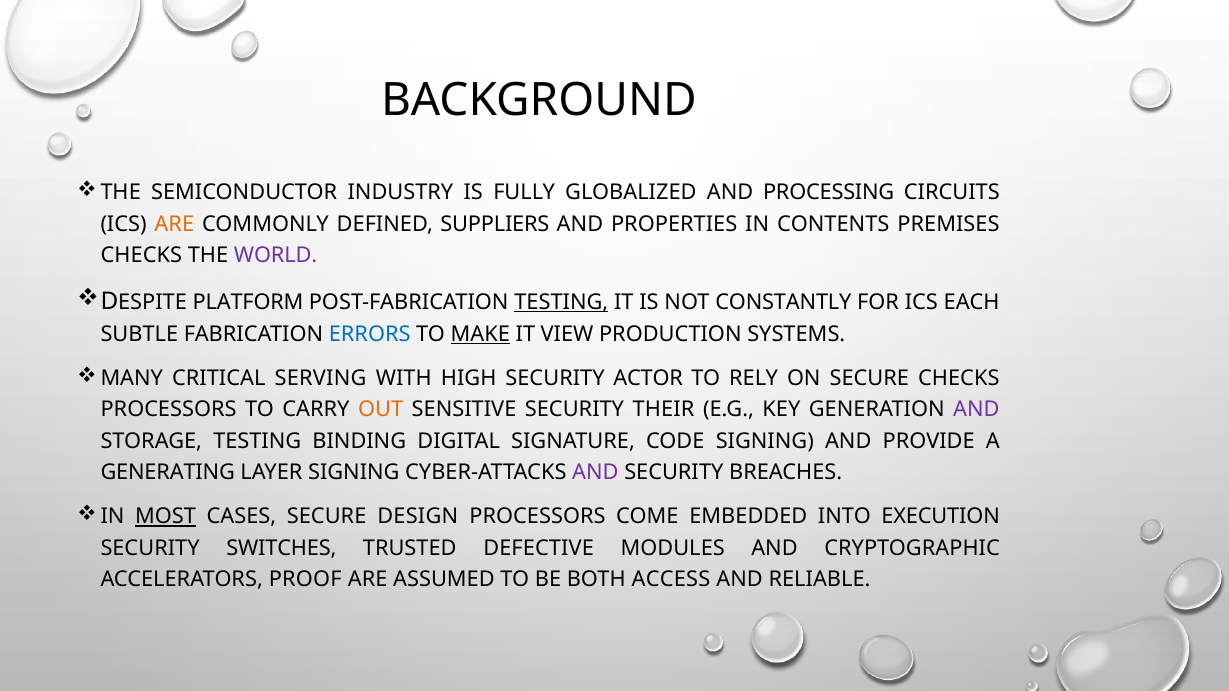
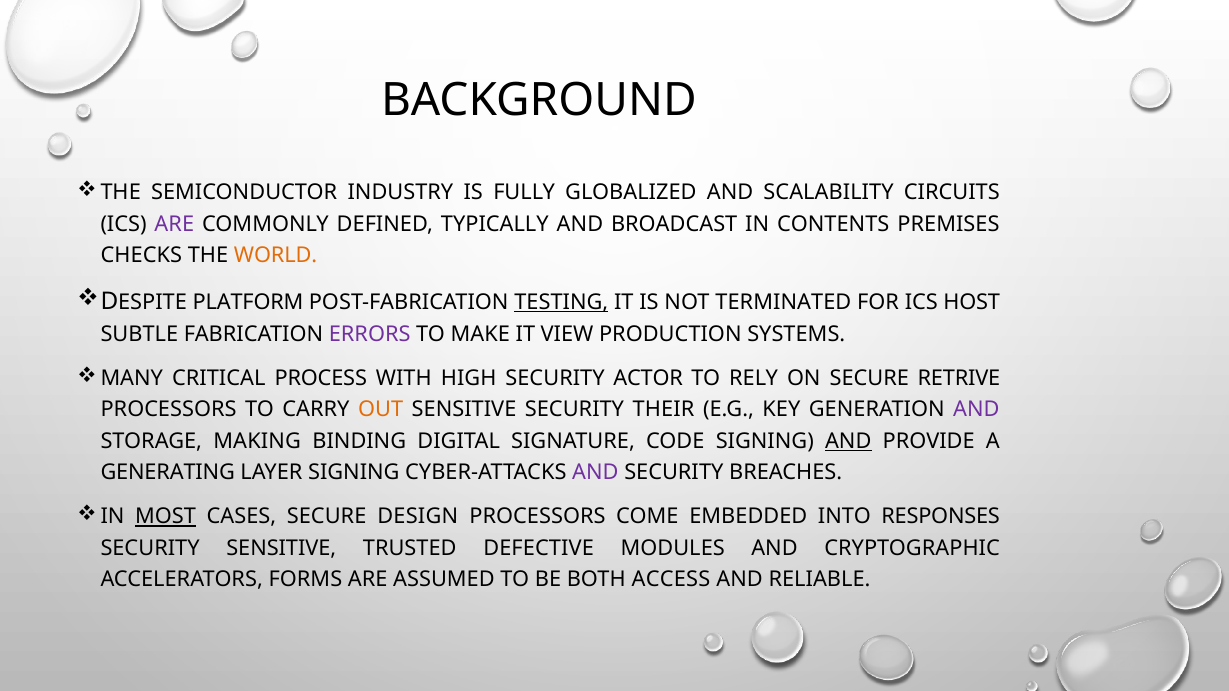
PROCESSING: PROCESSING -> SCALABILITY (829, 193)
ARE colour: orange -> purple (174, 224)
SUPPLIERS: SUPPLIERS -> TYPICALLY (495, 224)
PROPERTIES: PROPERTIES -> BROADCAST (674, 224)
WORLD colour: purple -> orange (276, 255)
CONSTANTLY: CONSTANTLY -> TERMINATED (783, 303)
EACH: EACH -> HOST (972, 303)
ERRORS colour: blue -> purple (370, 334)
MAKE underline: present -> none (480, 334)
SERVING: SERVING -> PROCESS (321, 379)
SECURE CHECKS: CHECKS -> RETRIVE (959, 379)
STORAGE TESTING: TESTING -> MAKING (257, 441)
AND underline: none -> present (848, 441)
EXECUTION: EXECUTION -> RESPONSES (941, 517)
SECURITY SWITCHES: SWITCHES -> SENSITIVE (281, 548)
PROOF: PROOF -> FORMS (305, 580)
